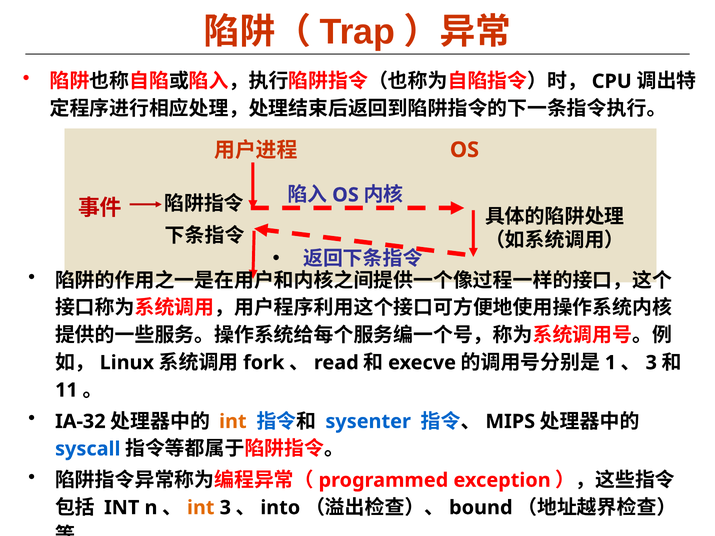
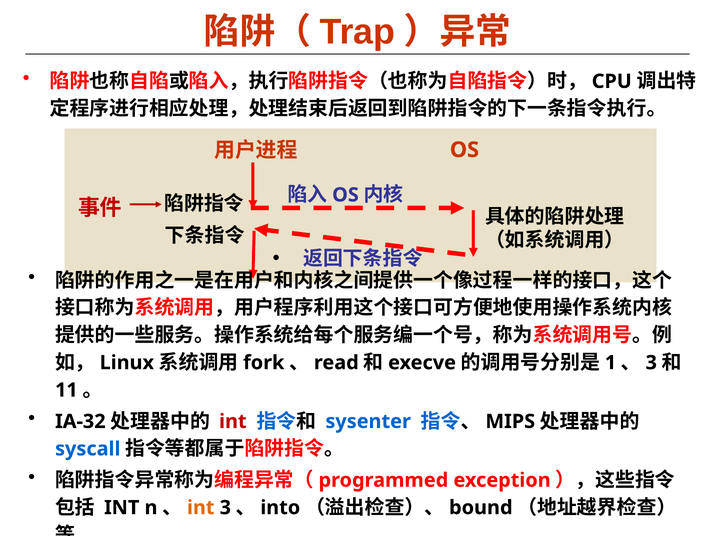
int colour: orange -> red (233, 422)
